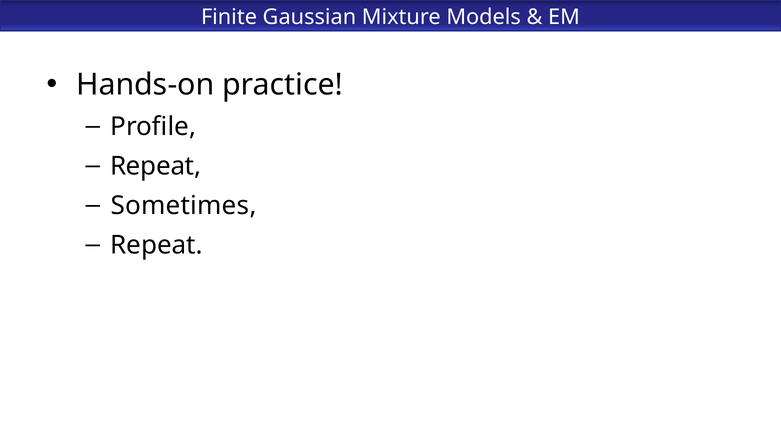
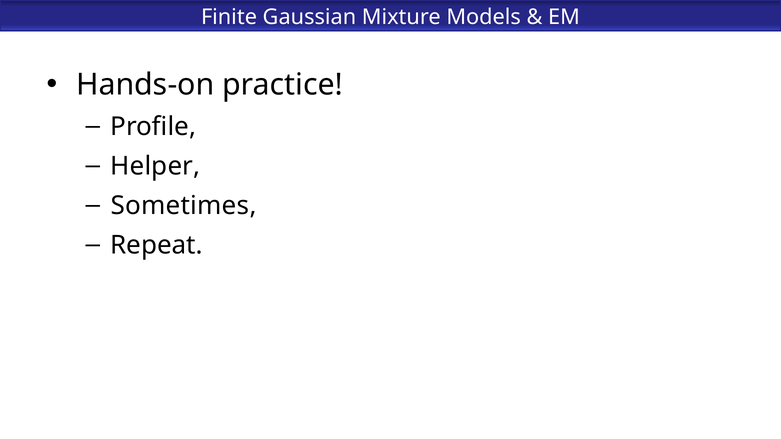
Repeat: Repeat -> Helper (155, 166)
